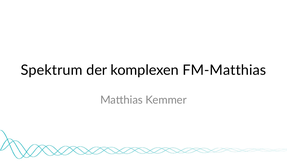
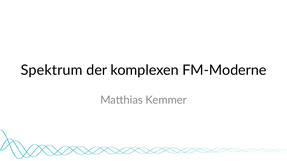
FM-Matthias: FM-Matthias -> FM-Moderne (224, 70)
